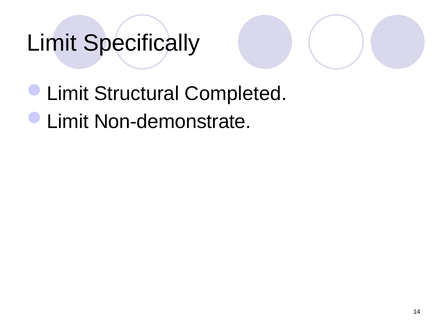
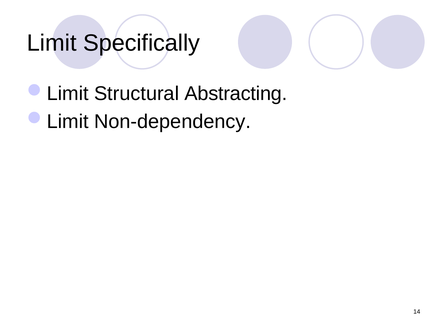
Completed: Completed -> Abstracting (236, 94)
Non-demonstrate: Non-demonstrate -> Non-dependency (173, 122)
